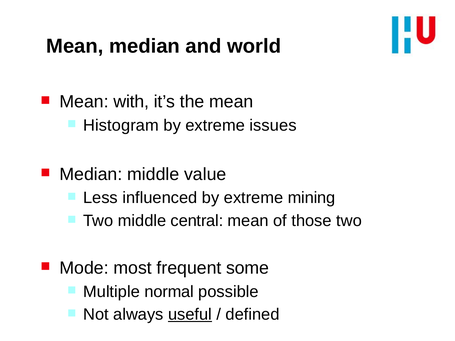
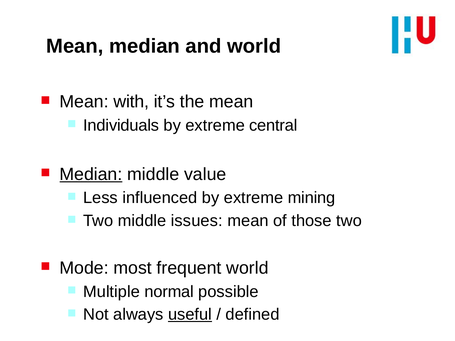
Histogram: Histogram -> Individuals (121, 125)
issues: issues -> central (273, 125)
Median underline: none -> present (91, 174)
central: central -> issues (197, 221)
frequent some: some -> world (247, 268)
